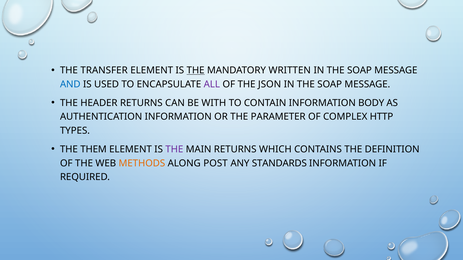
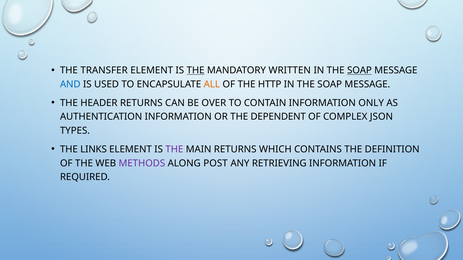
SOAP underline: none -> present (359, 70)
ALL colour: purple -> orange (212, 84)
JSON: JSON -> HTTP (270, 84)
WITH: WITH -> OVER (214, 103)
BODY: BODY -> ONLY (371, 103)
PARAMETER: PARAMETER -> DEPENDENT (278, 117)
HTTP: HTTP -> JSON (381, 117)
THEM: THEM -> LINKS (94, 150)
METHODS colour: orange -> purple (142, 163)
STANDARDS: STANDARDS -> RETRIEVING (279, 163)
